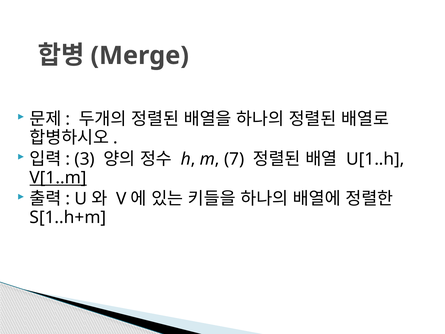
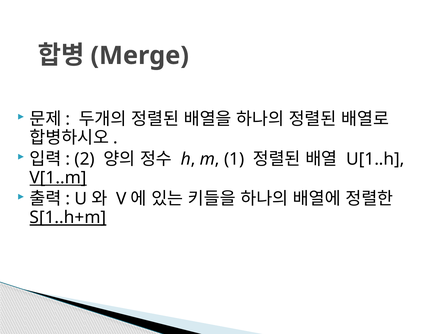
3: 3 -> 2 (85, 159)
7: 7 -> 1 (234, 159)
S[1..h+m underline: none -> present (68, 217)
